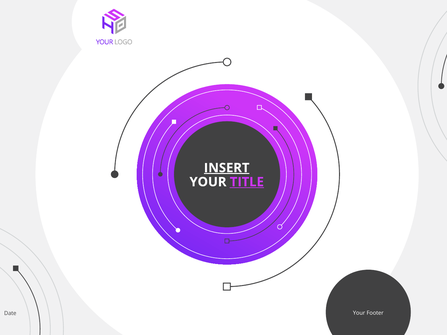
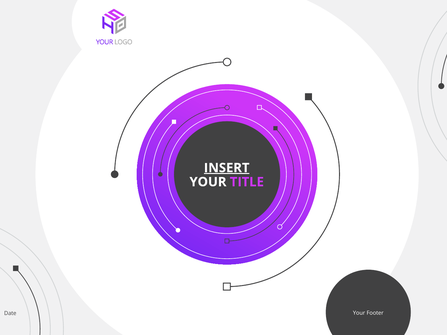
TITLE underline: present -> none (247, 182)
